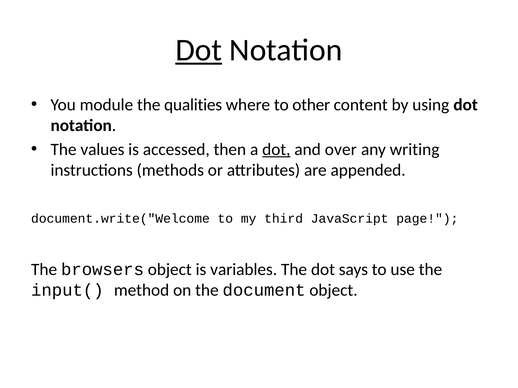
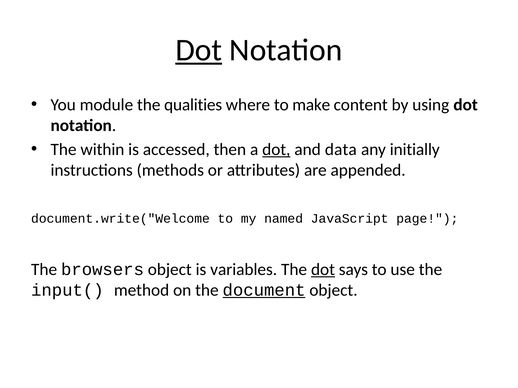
other: other -> make (311, 105)
values: values -> within (102, 150)
over: over -> data (341, 150)
writing: writing -> initially (415, 150)
third: third -> named (284, 219)
dot underline: none -> present (323, 270)
document underline: none -> present (264, 290)
